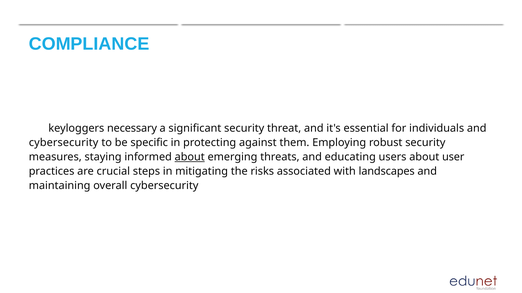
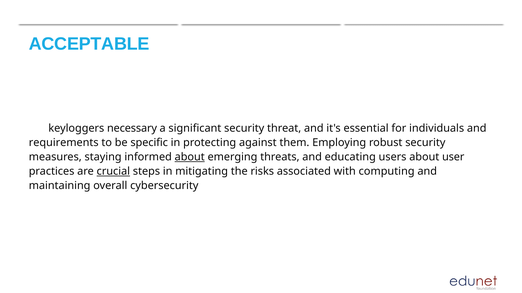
COMPLIANCE: COMPLIANCE -> ACCEPTABLE (89, 44)
cybersecurity: cybersecurity -> requirements (64, 143)
crucial underline: none -> present (113, 172)
landscapes: landscapes -> computing (387, 172)
